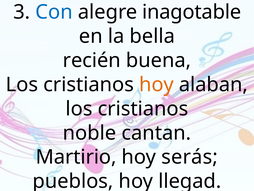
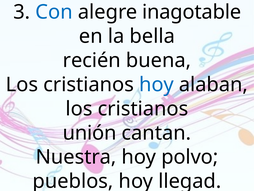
hoy colour: orange -> blue (156, 84)
noble: noble -> unión (90, 133)
Martirio: Martirio -> Nuestra (76, 157)
serás: serás -> polvo (190, 157)
